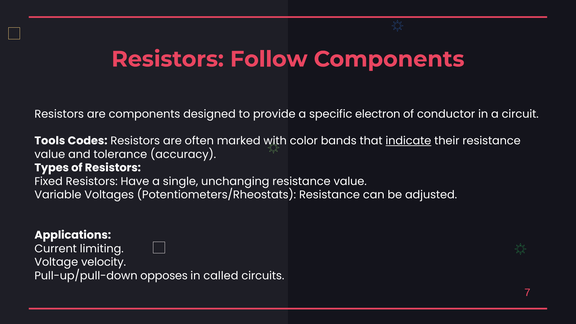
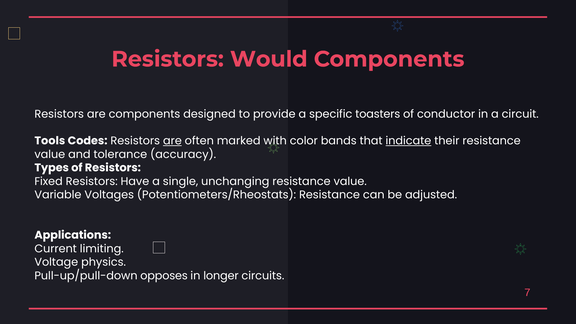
Follow: Follow -> Would (269, 59)
electron: electron -> toasters (378, 114)
are underline: none -> present (172, 141)
velocity: velocity -> physics (104, 262)
called: called -> longer (221, 276)
